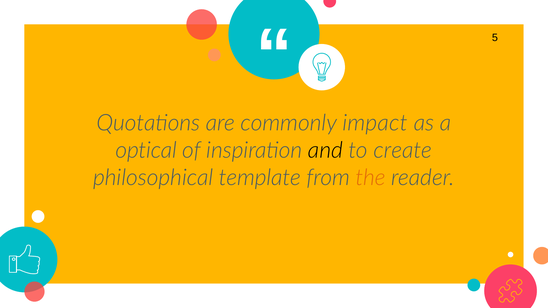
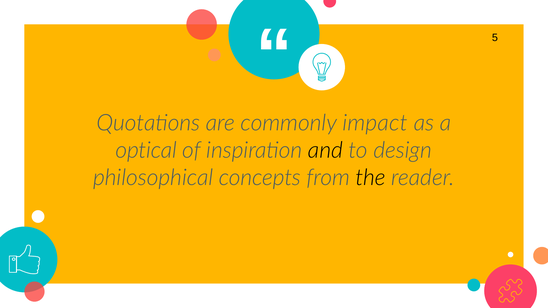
create: create -> design (403, 150)
template: template -> concepts (260, 178)
the colour: orange -> black (370, 178)
